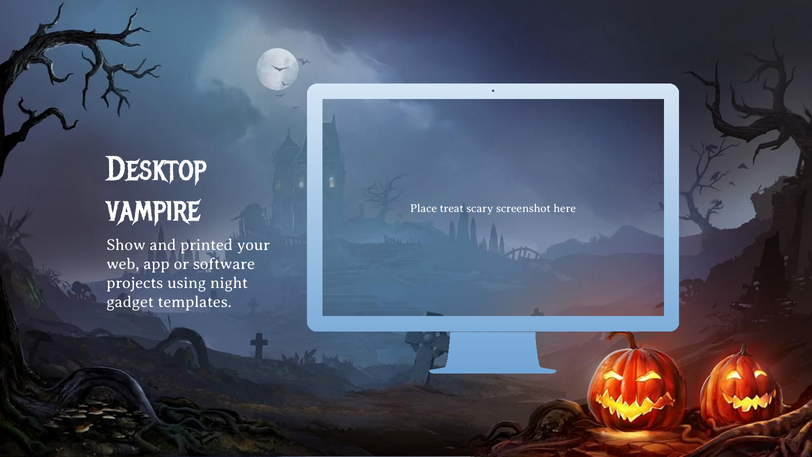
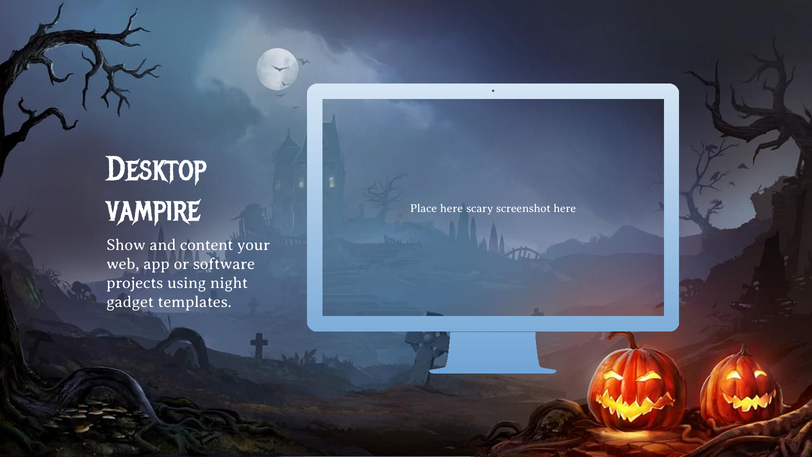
Place treat: treat -> here (452, 209)
printed: printed -> content (207, 245)
